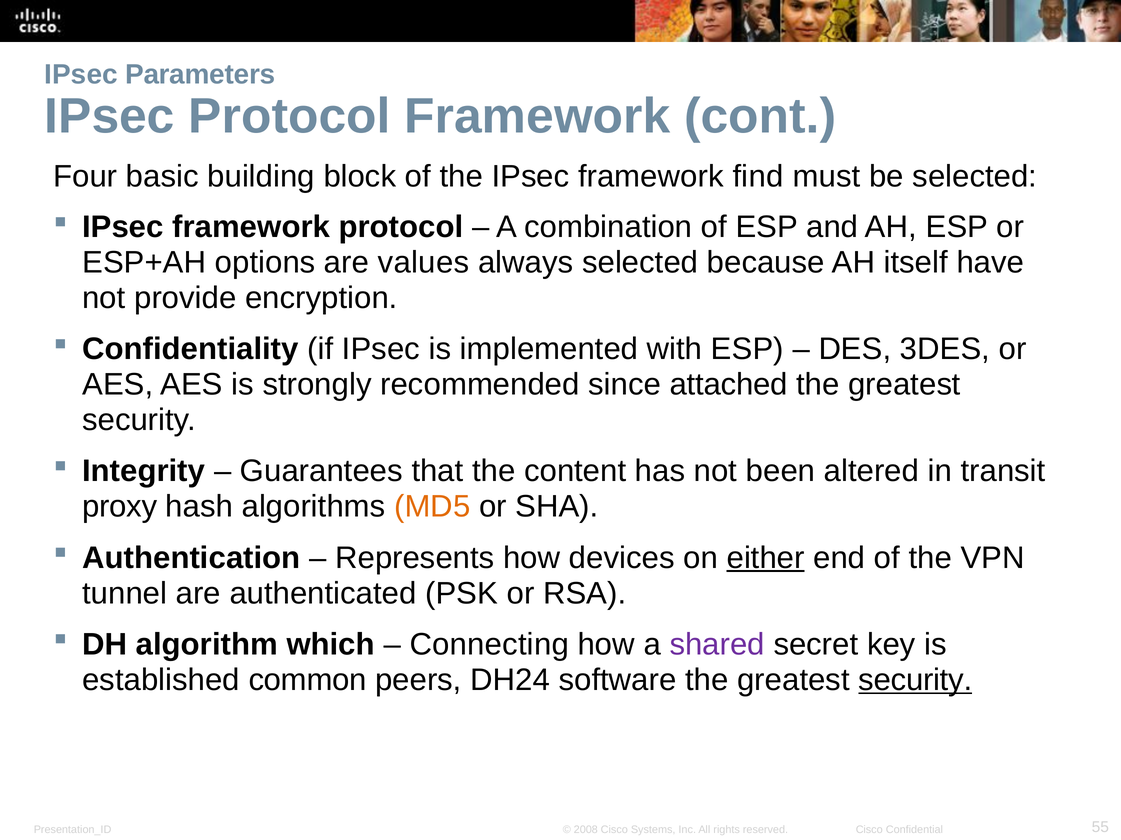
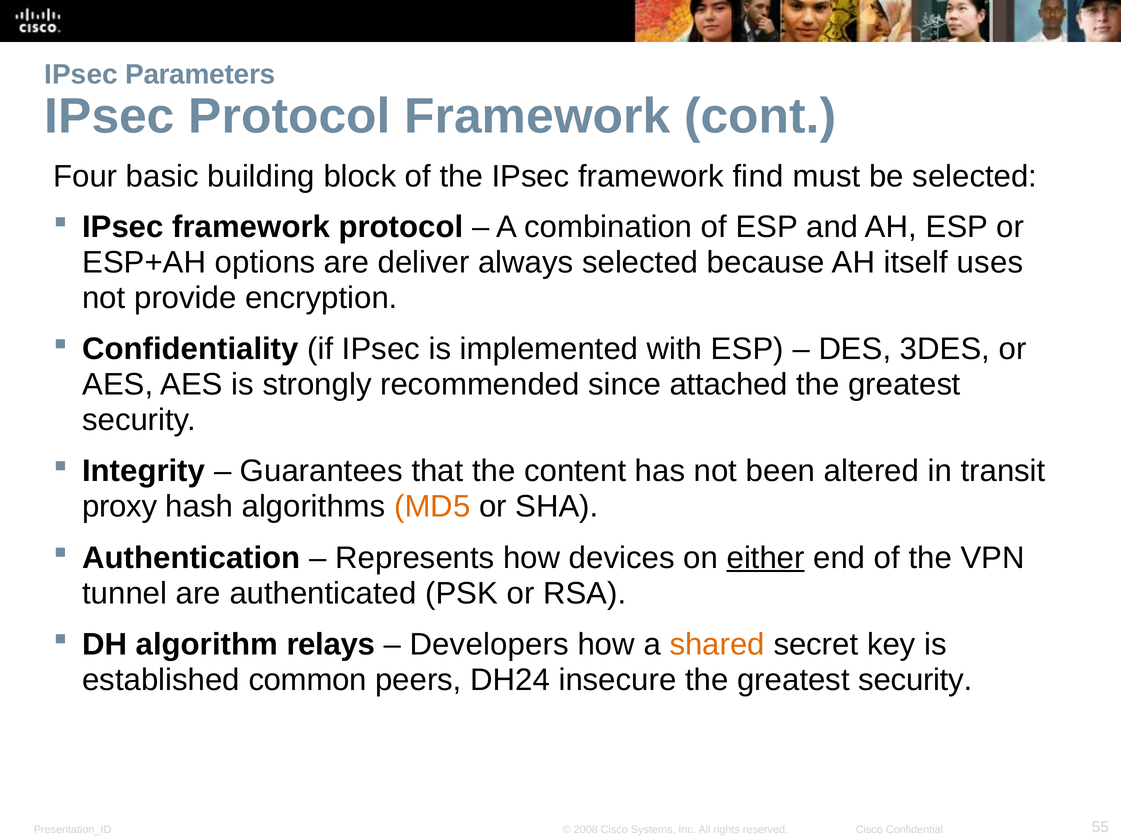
values: values -> deliver (424, 263)
have: have -> uses (990, 263)
which: which -> relays (331, 645)
Connecting: Connecting -> Developers (489, 645)
shared colour: purple -> orange (717, 645)
software: software -> insecure (618, 680)
security underline: present -> none (915, 680)
